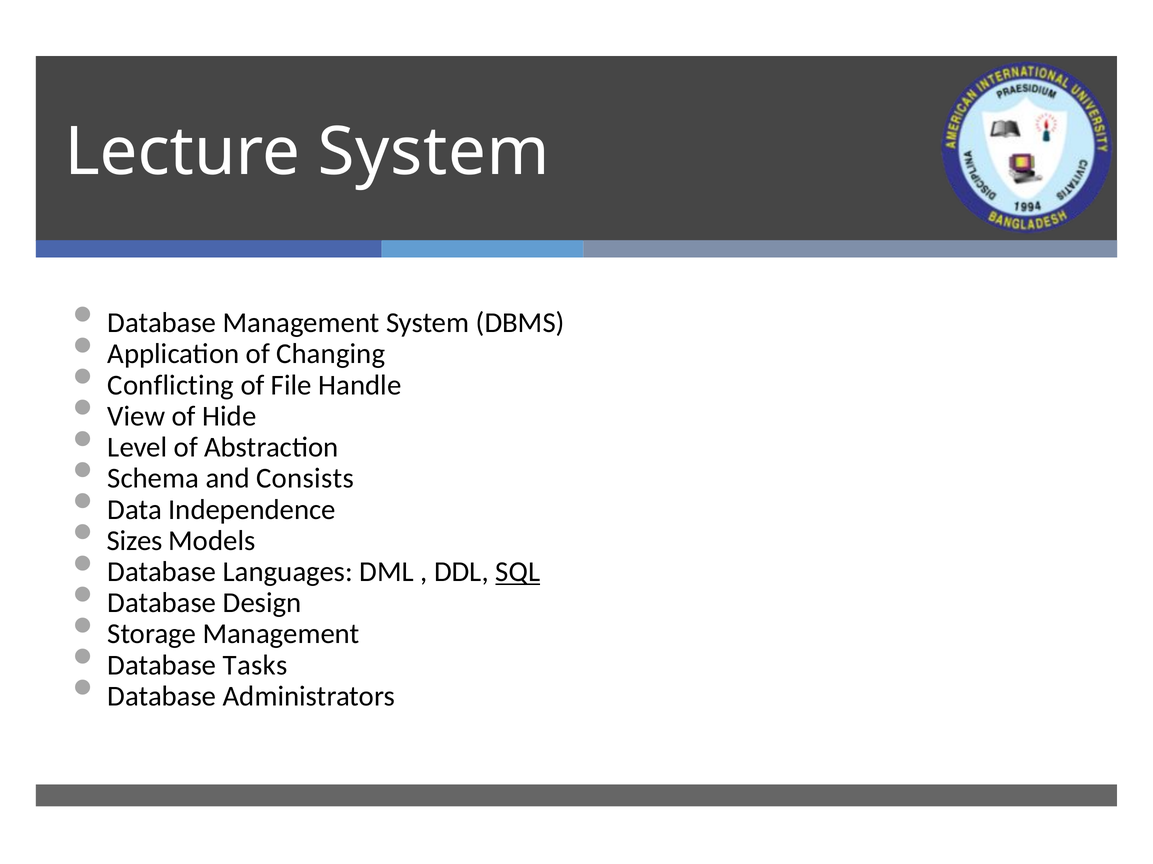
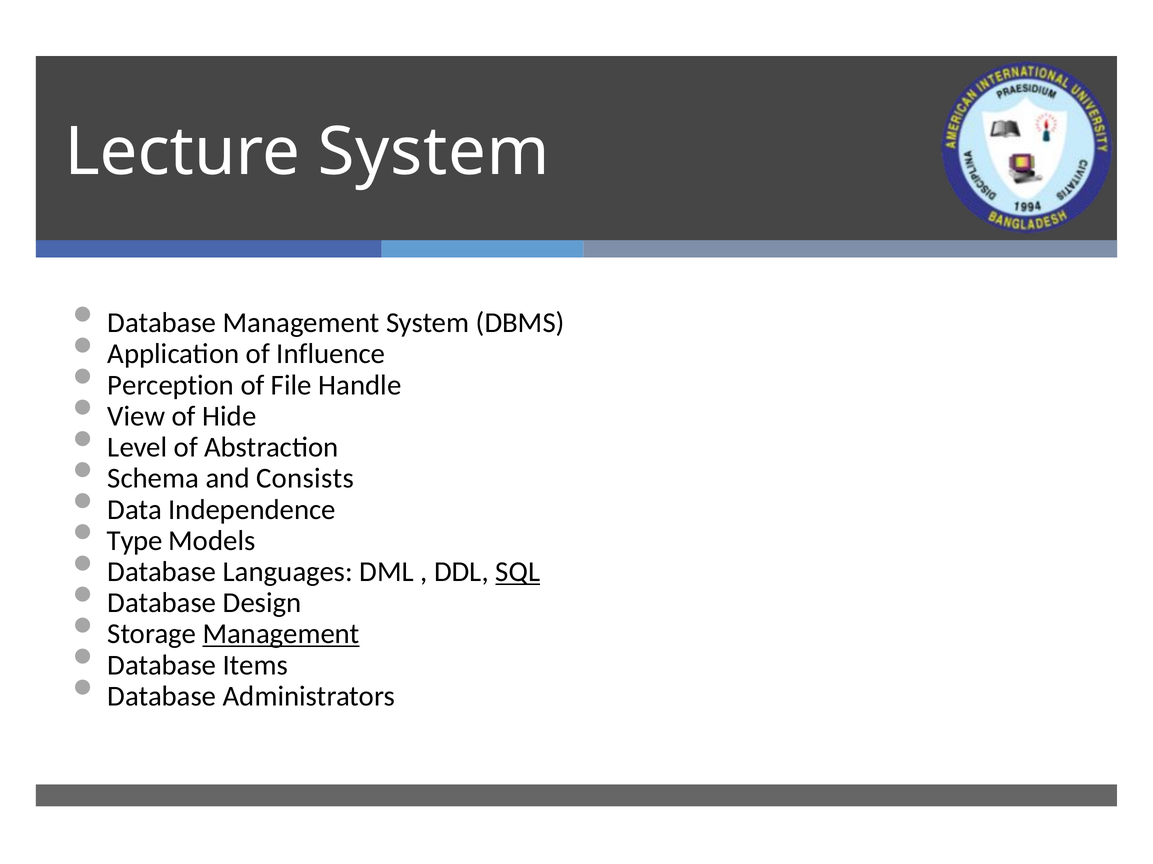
Changing: Changing -> Influence (331, 354)
Conflicting: Conflicting -> Perception (171, 385)
Sizes: Sizes -> Type (135, 541)
Management underline: none -> present (281, 635)
Tasks: Tasks -> Items (255, 666)
